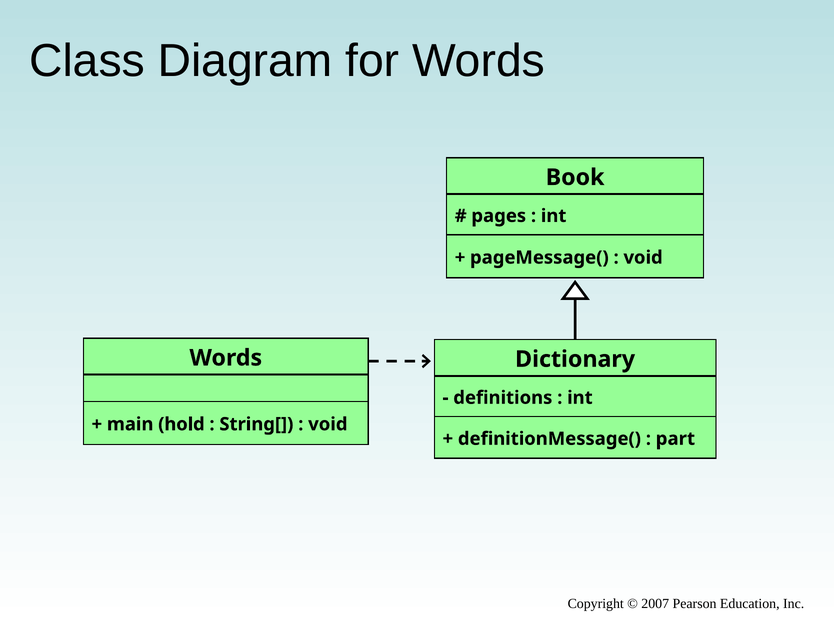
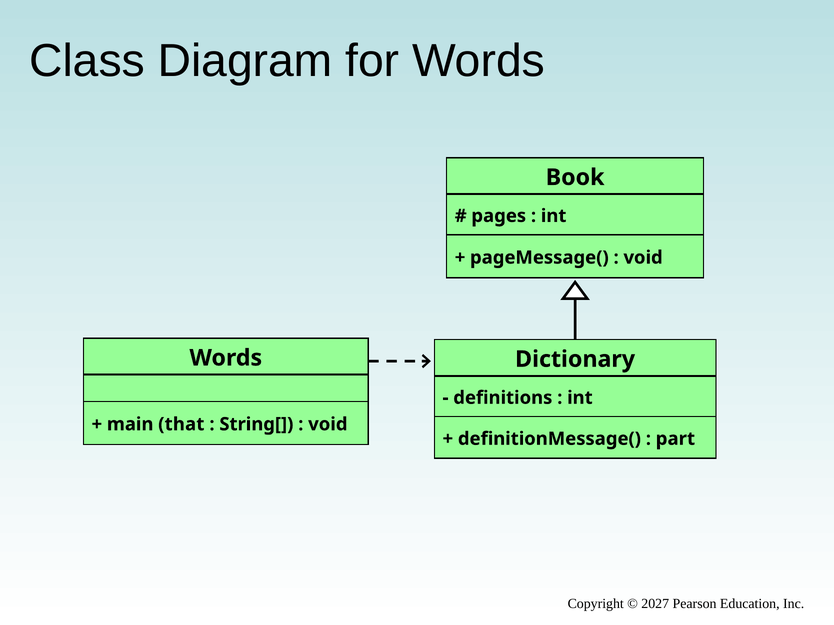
hold: hold -> that (181, 425)
2007: 2007 -> 2027 (655, 604)
